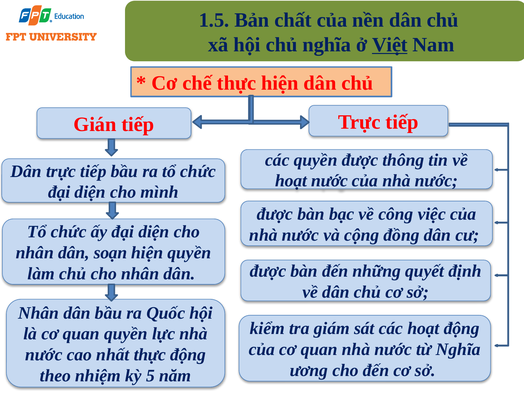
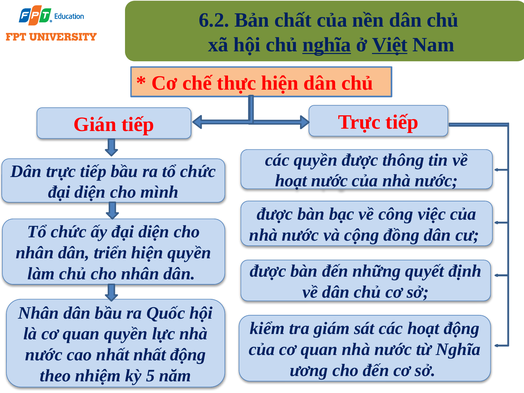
1.5: 1.5 -> 6.2 (214, 20)
nghĩa underline: none -> present (327, 45)
soạn: soạn -> triển (110, 253)
nhất thực: thực -> nhất (150, 355)
